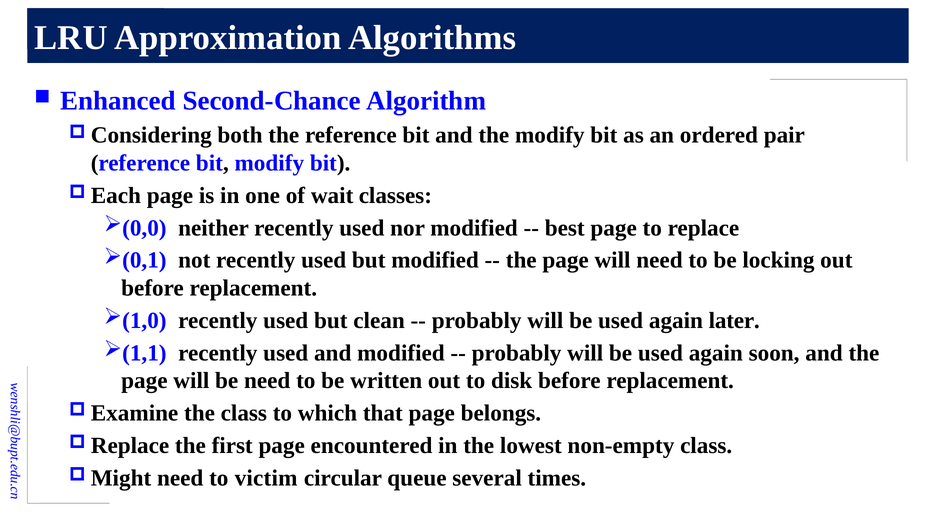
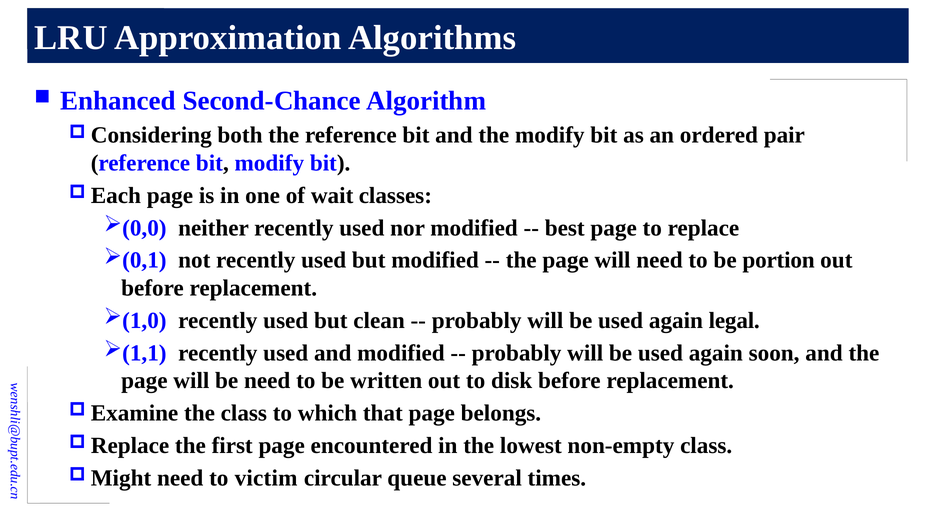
locking: locking -> portion (779, 260)
later: later -> legal (734, 321)
